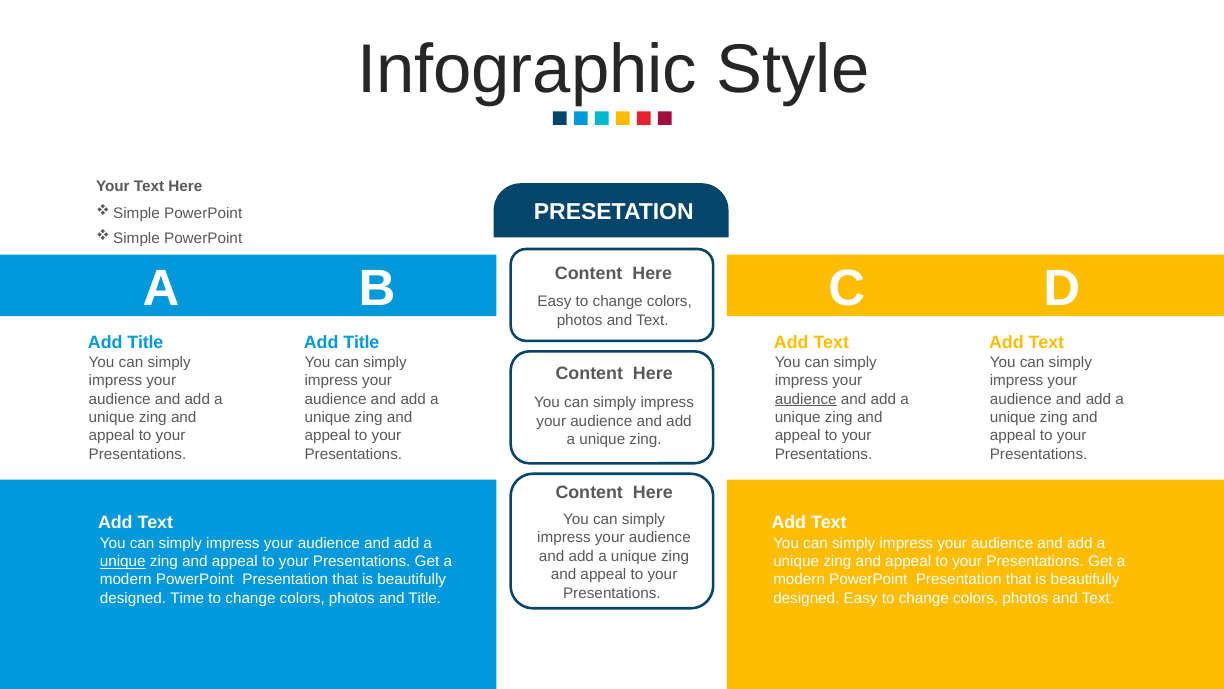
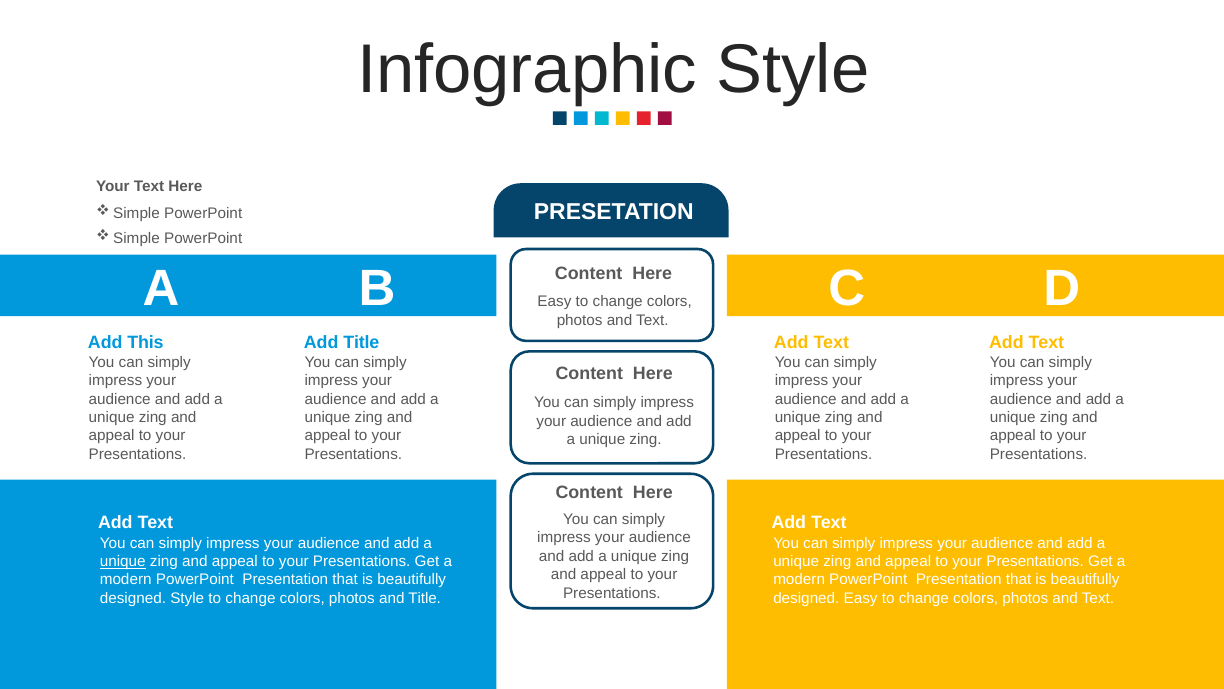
Title: Title -> This (145, 342)
audience underline: present -> none (806, 399)
designed Time: Time -> Style (187, 598)
